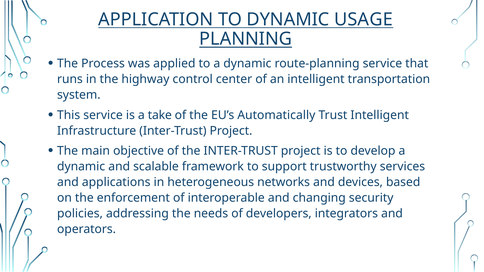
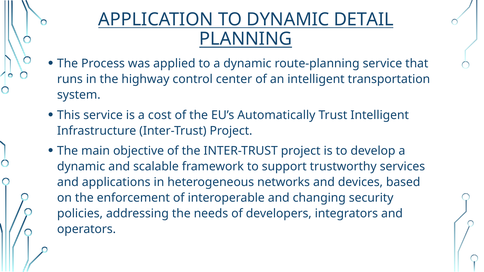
USAGE: USAGE -> DETAIL (364, 19)
take: take -> cost (160, 115)
